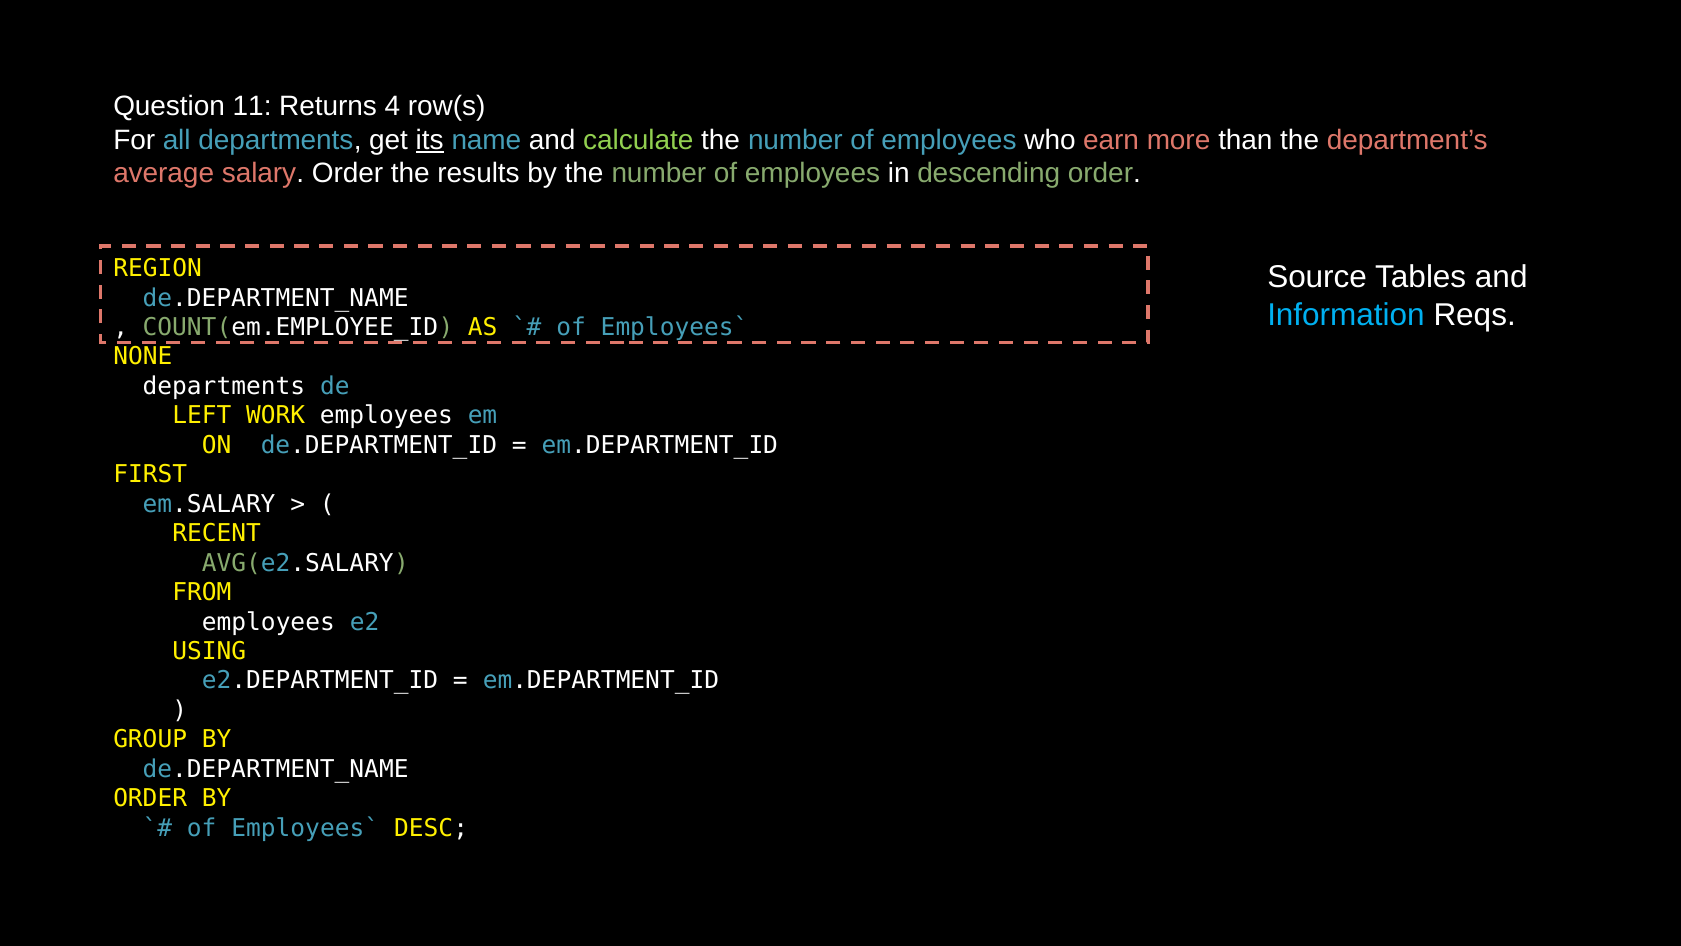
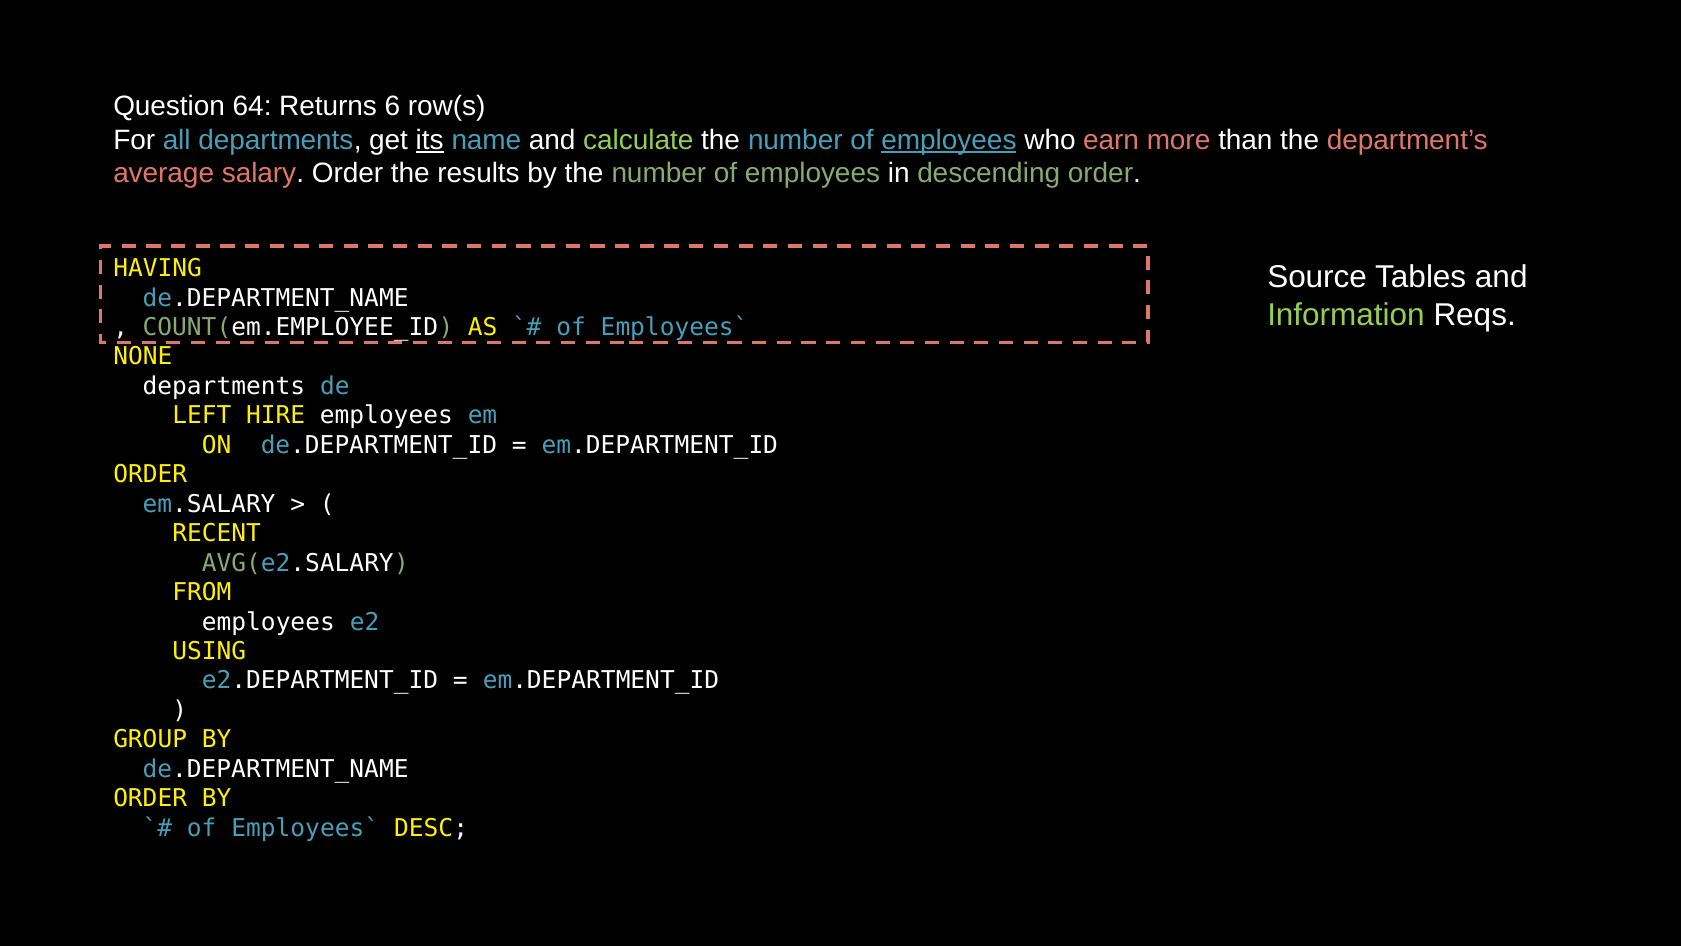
11: 11 -> 64 (252, 106)
4: 4 -> 6 (392, 106)
employees underline: none -> present (949, 140)
REGION: REGION -> HAVING (158, 268)
Information colour: light blue -> light green (1346, 315)
WORK: WORK -> HIRE (276, 416)
FIRST: FIRST -> ORDER (150, 474)
